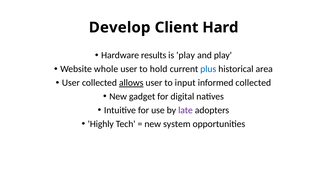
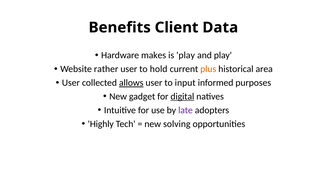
Develop: Develop -> Benefits (120, 27)
Hard: Hard -> Data (220, 27)
results: results -> makes (154, 55)
whole: whole -> rather (106, 69)
plus colour: blue -> orange (208, 69)
informed collected: collected -> purposes (253, 83)
digital underline: none -> present (182, 96)
system: system -> solving (177, 124)
